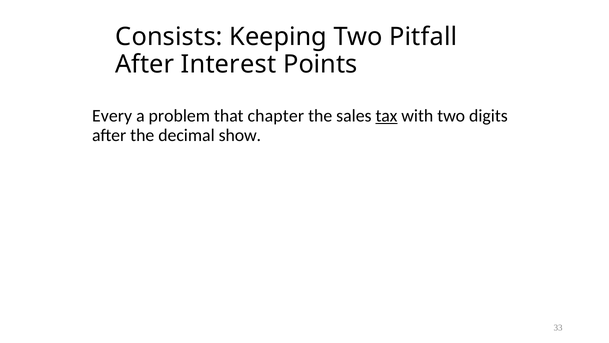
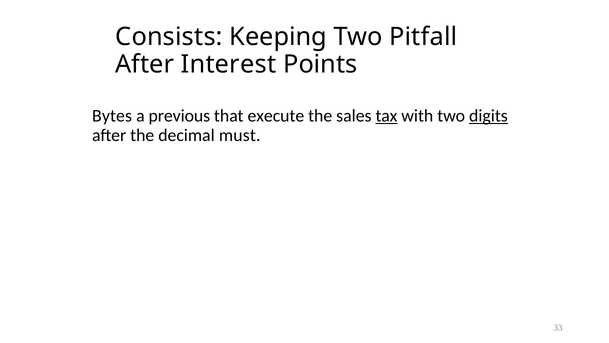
Every: Every -> Bytes (112, 116)
problem: problem -> previous (179, 116)
chapter: chapter -> execute (276, 116)
digits underline: none -> present (488, 116)
show: show -> must (240, 135)
